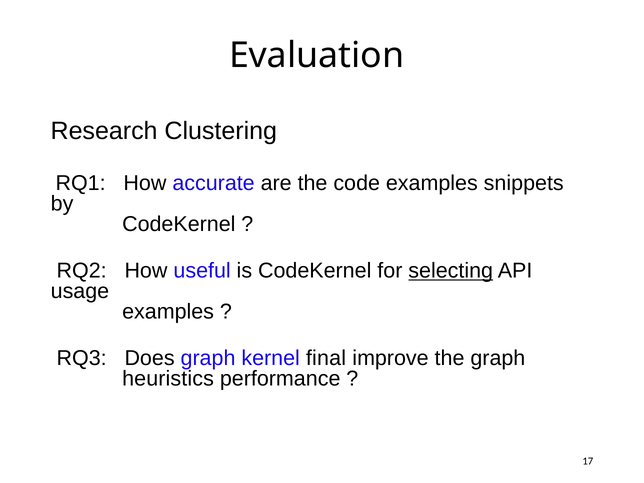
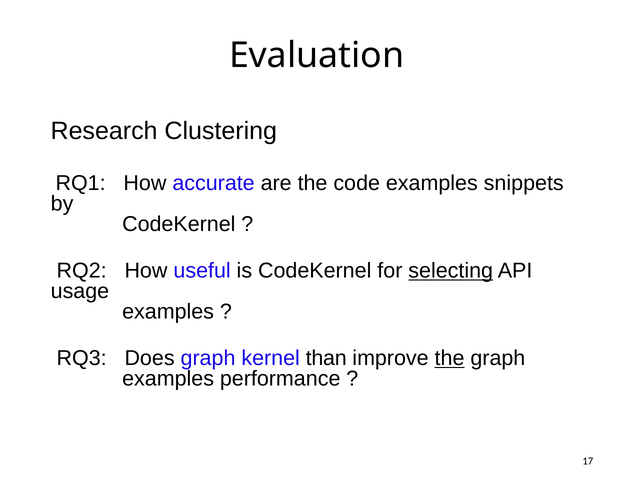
final: final -> than (326, 358)
the underline: none -> present (450, 358)
heuristics: heuristics -> examples (168, 379)
